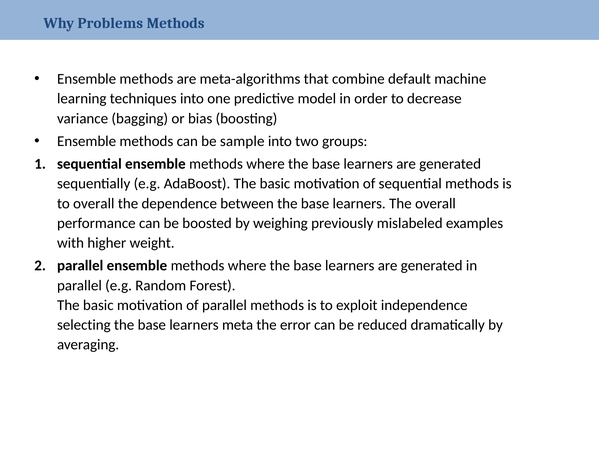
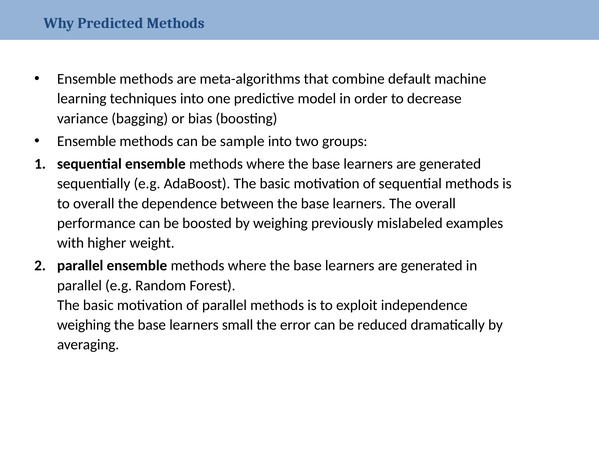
Problems: Problems -> Predicted (110, 23)
selecting: selecting -> weighing (84, 325)
meta: meta -> small (238, 325)
